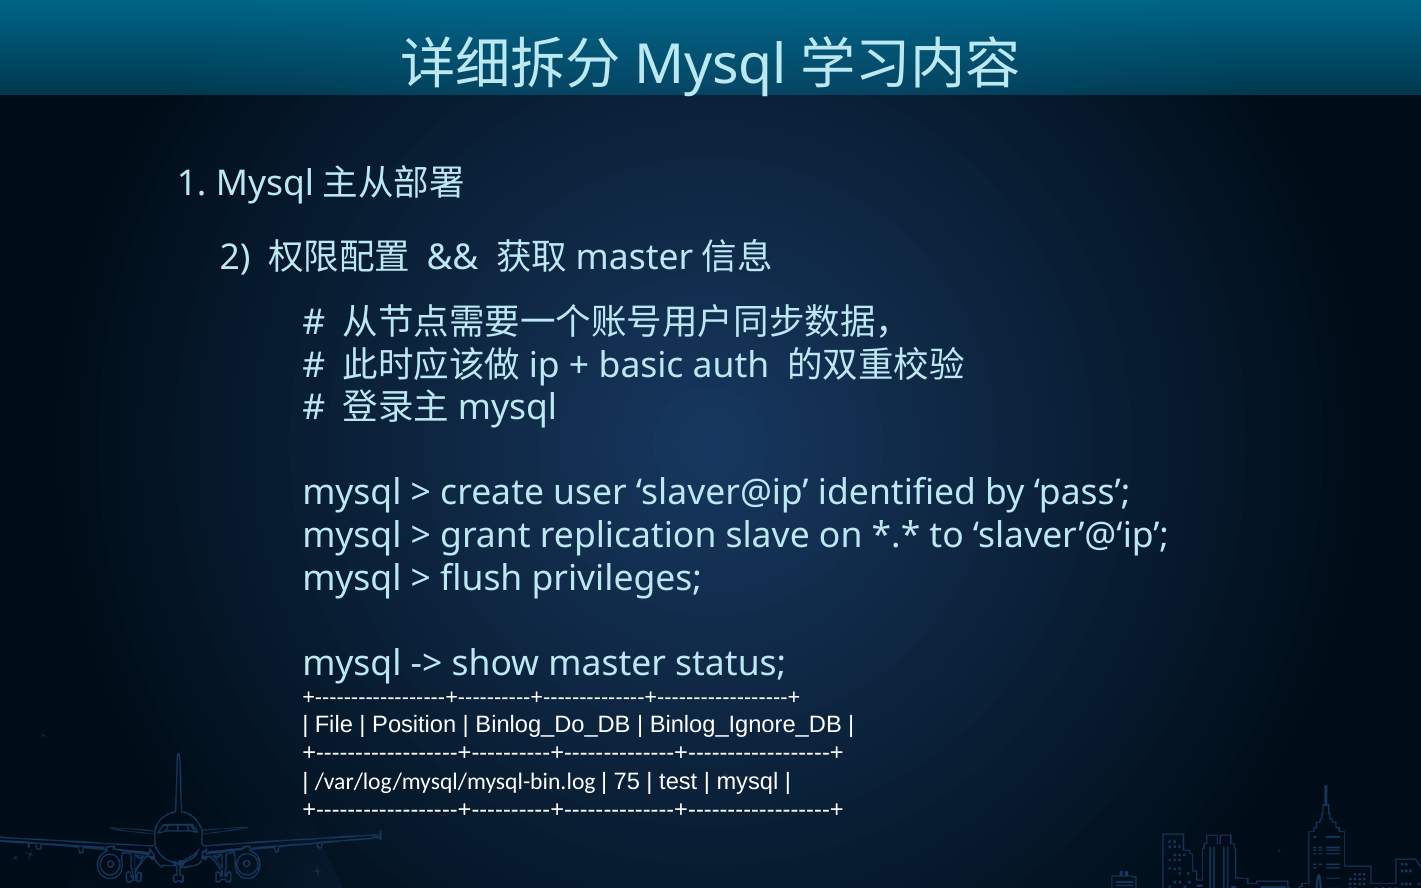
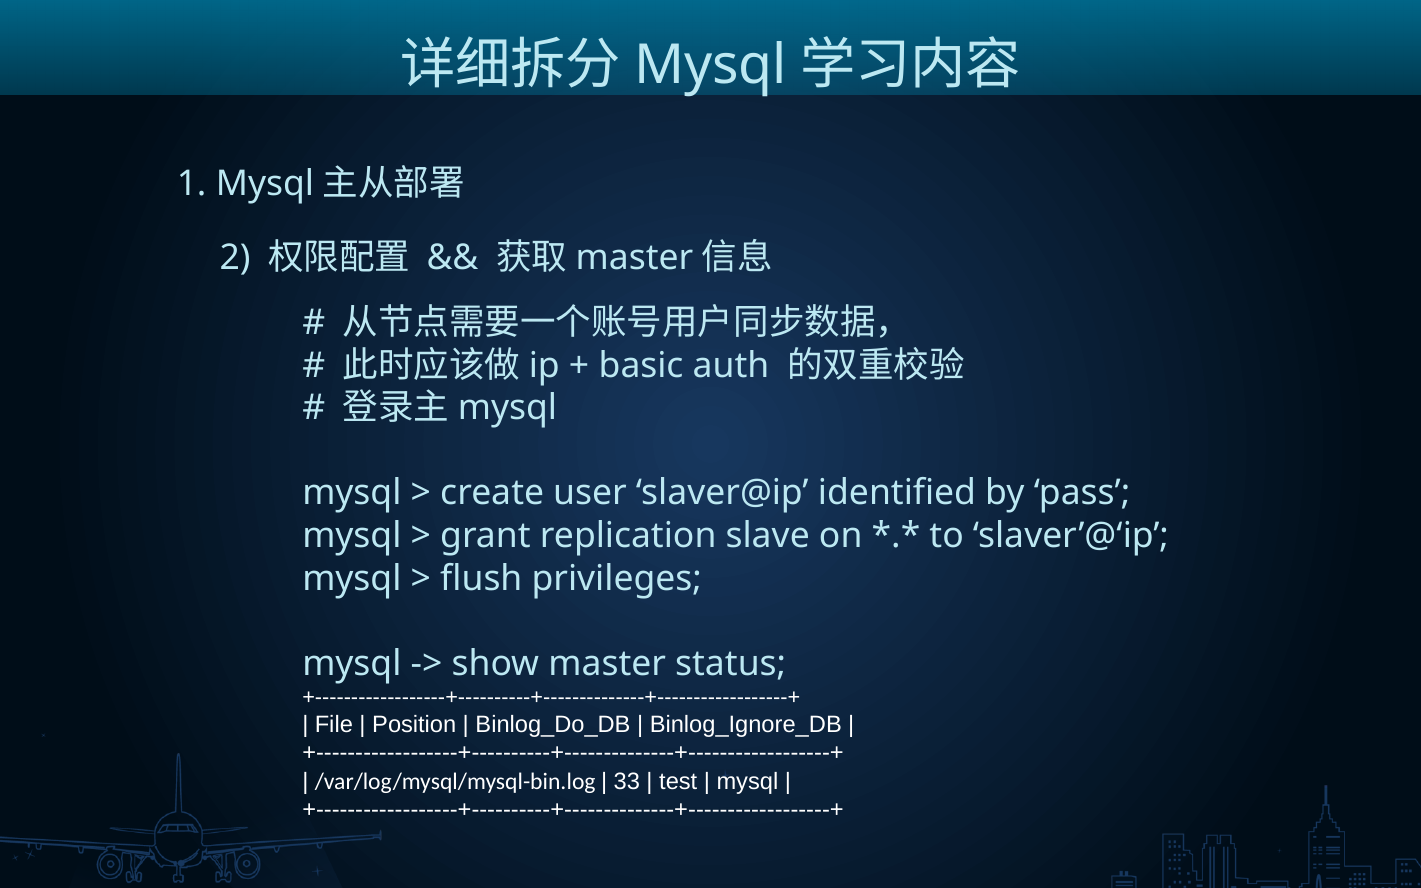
75: 75 -> 33 (627, 781)
